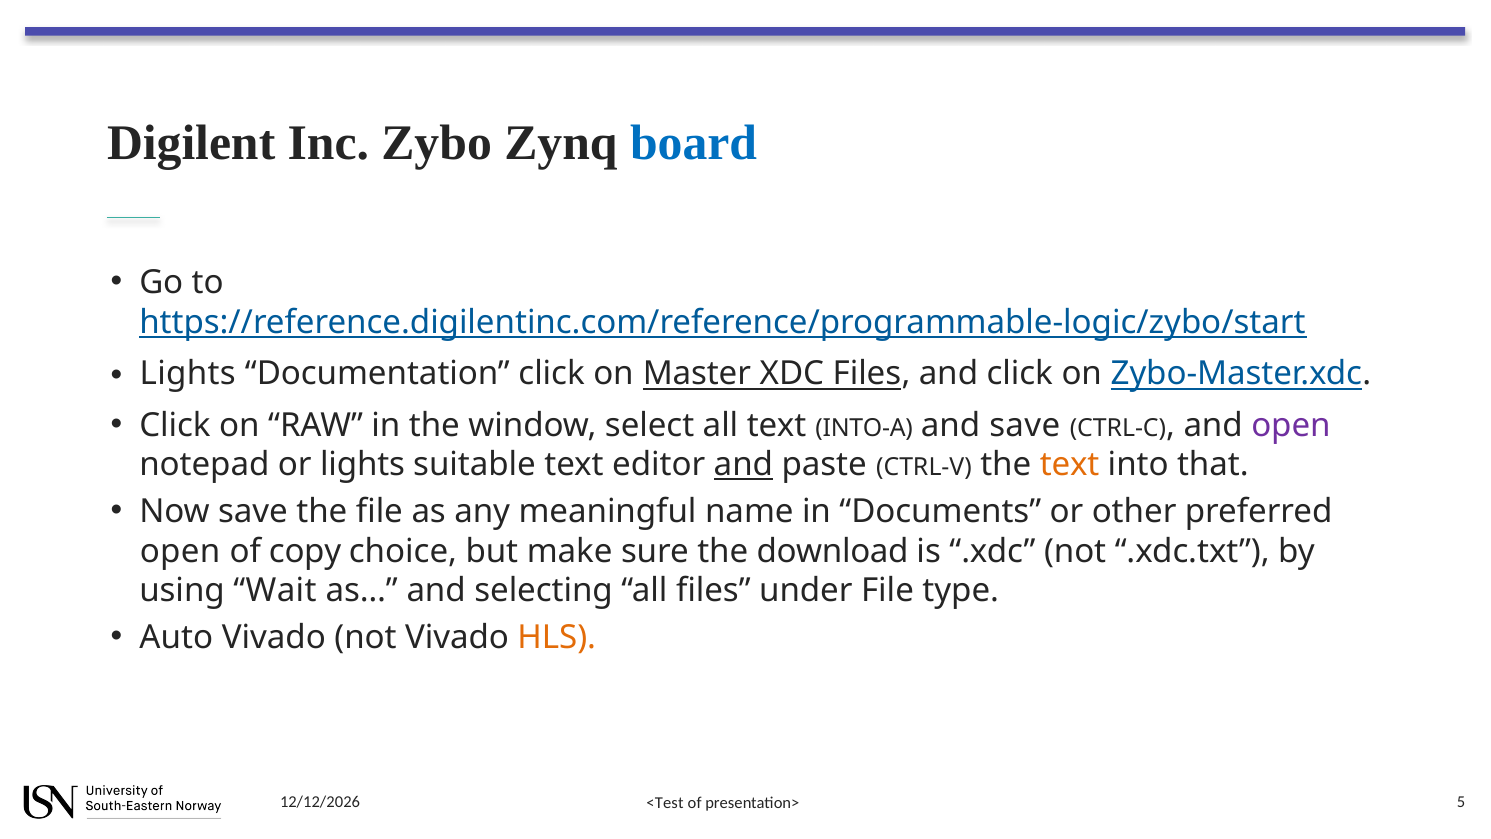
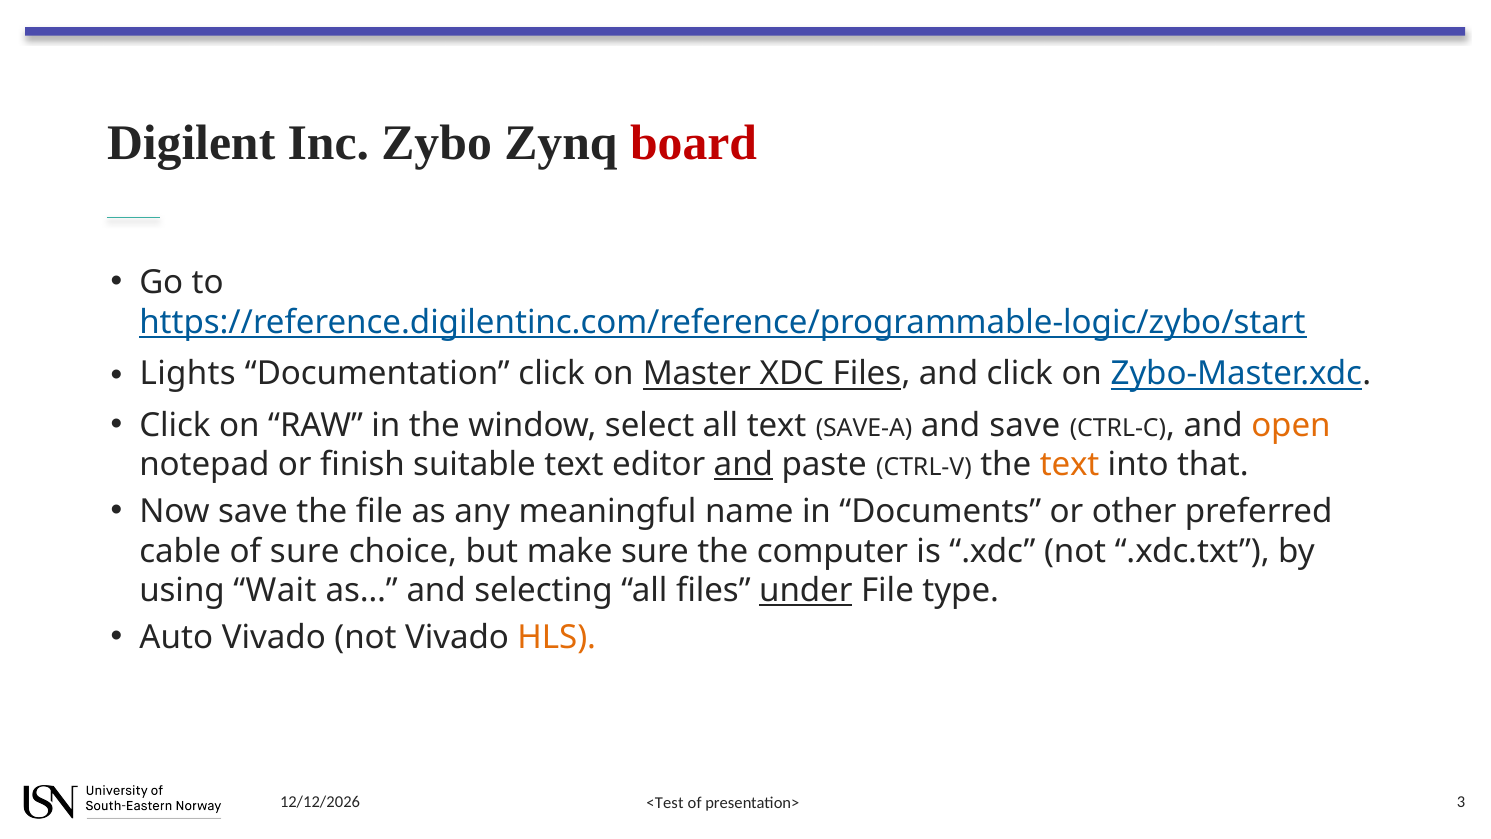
board colour: blue -> red (694, 143)
INTO-A: INTO-A -> SAVE-A (864, 428)
open colour: purple -> orange (1291, 425)
or lights: lights -> finish (362, 465)
open: open -> cable (180, 551)
of copy: copy -> sure (305, 551)
download: download -> computer (832, 551)
under underline: none -> present (806, 591)
5: 5 -> 3 (1461, 802)
